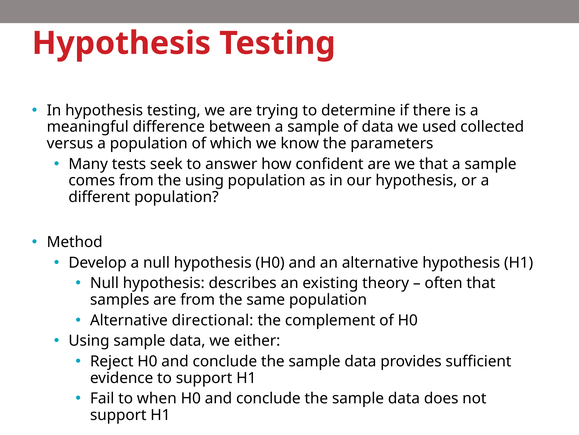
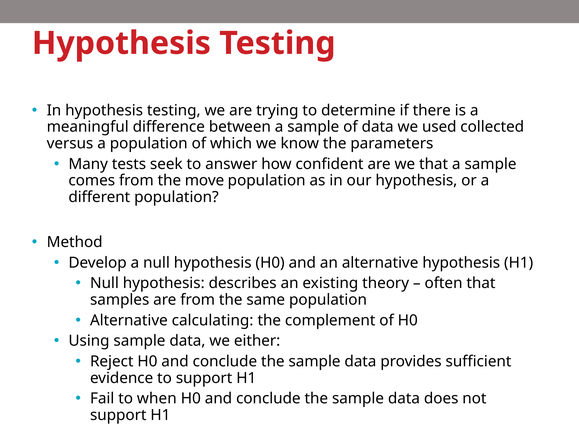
the using: using -> move (204, 180)
directional: directional -> calculating (213, 320)
